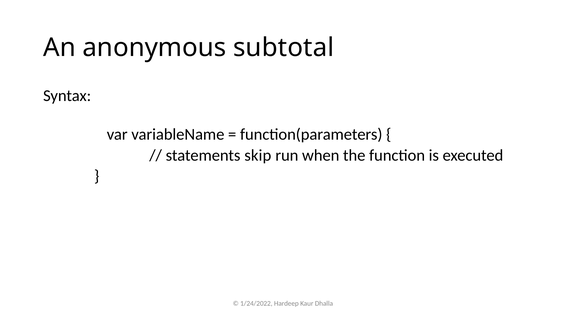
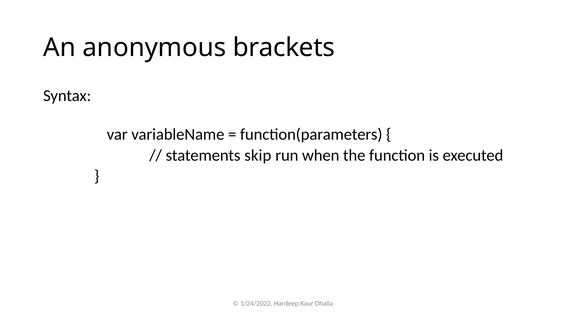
subtotal: subtotal -> brackets (284, 48)
